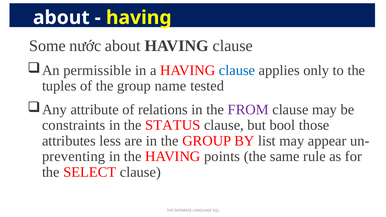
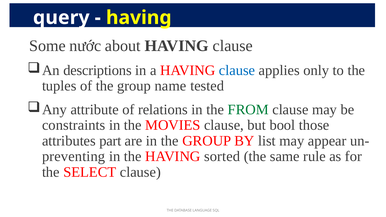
about: about -> query (61, 18)
permissible: permissible -> descriptions (97, 70)
FROM colour: purple -> green (248, 110)
STATUS: STATUS -> MOVIES (173, 125)
less: less -> part (110, 141)
points: points -> sorted (222, 157)
